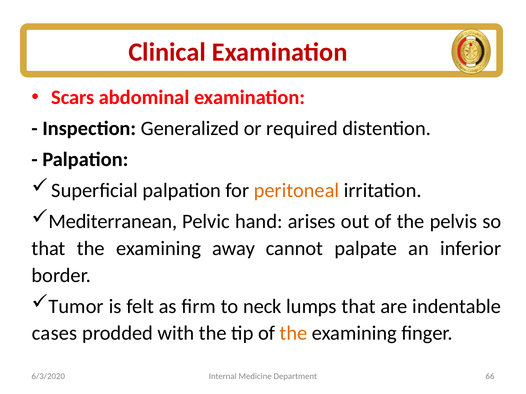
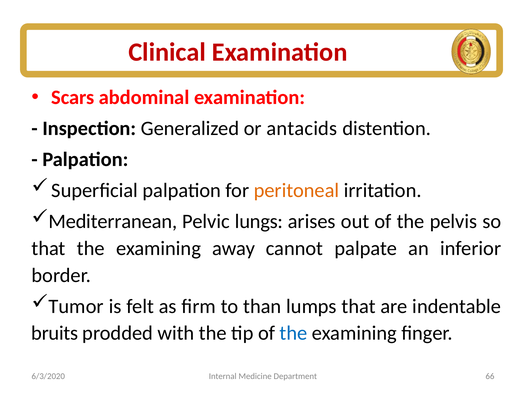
required: required -> antacids (302, 129)
hand: hand -> lungs (259, 222)
neck: neck -> than (262, 307)
cases: cases -> bruits (55, 334)
the colour: orange -> blue (294, 334)
